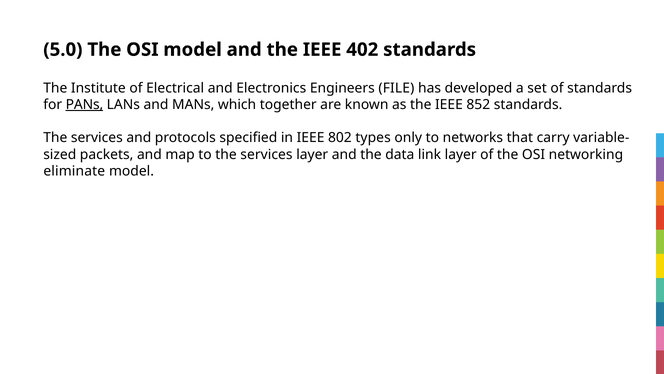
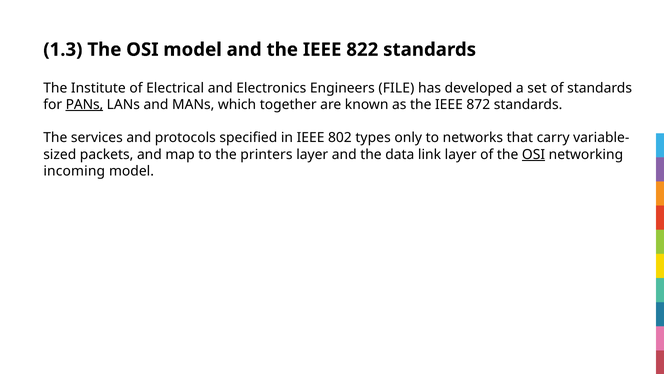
5.0: 5.0 -> 1.3 (63, 50)
402: 402 -> 822 (362, 50)
852: 852 -> 872 (478, 104)
to the services: services -> printers (266, 154)
OSI underline: none -> present (534, 154)
eliminate: eliminate -> incoming (74, 171)
